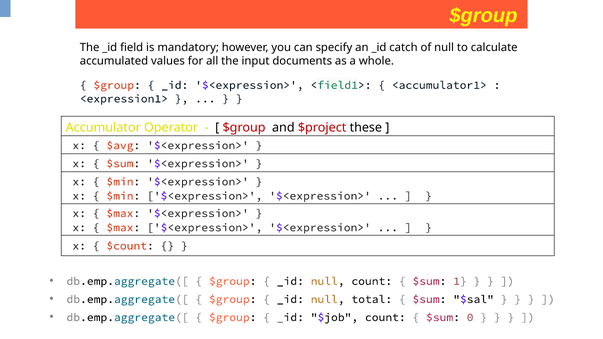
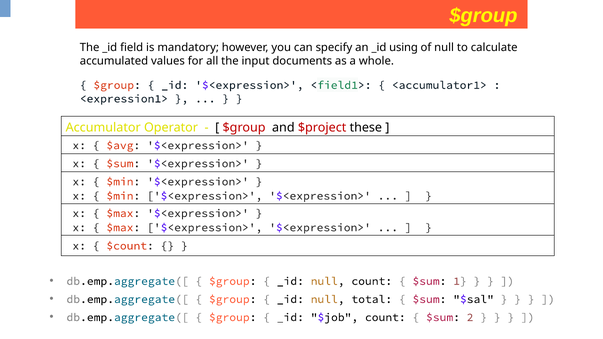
catch: catch -> using (404, 47)
0: 0 -> 2 (470, 317)
